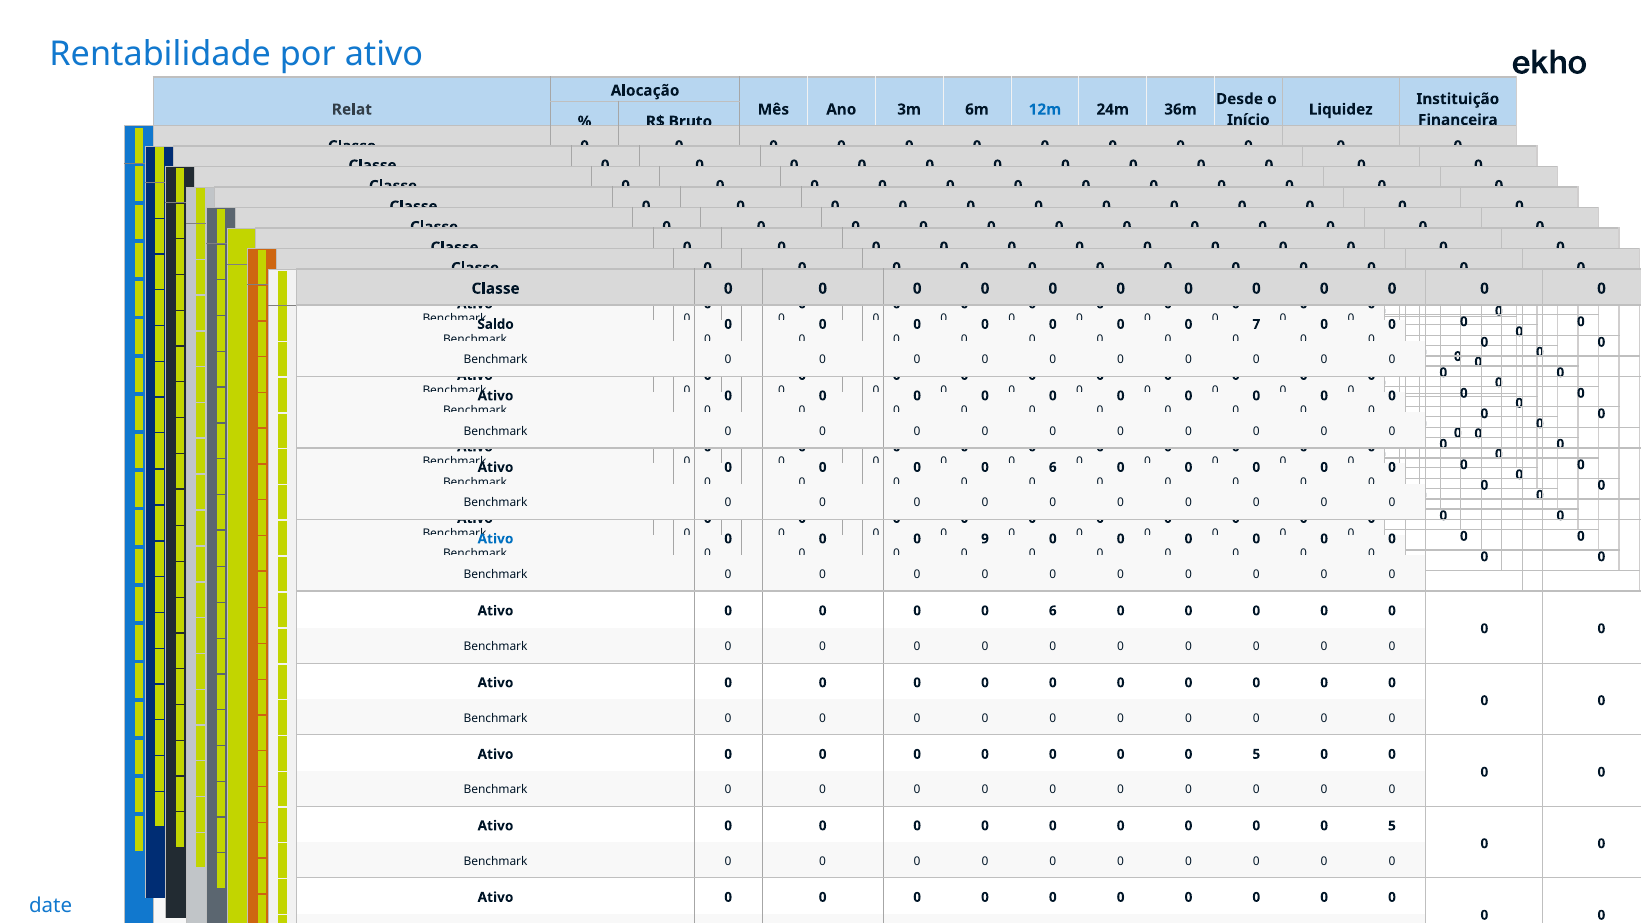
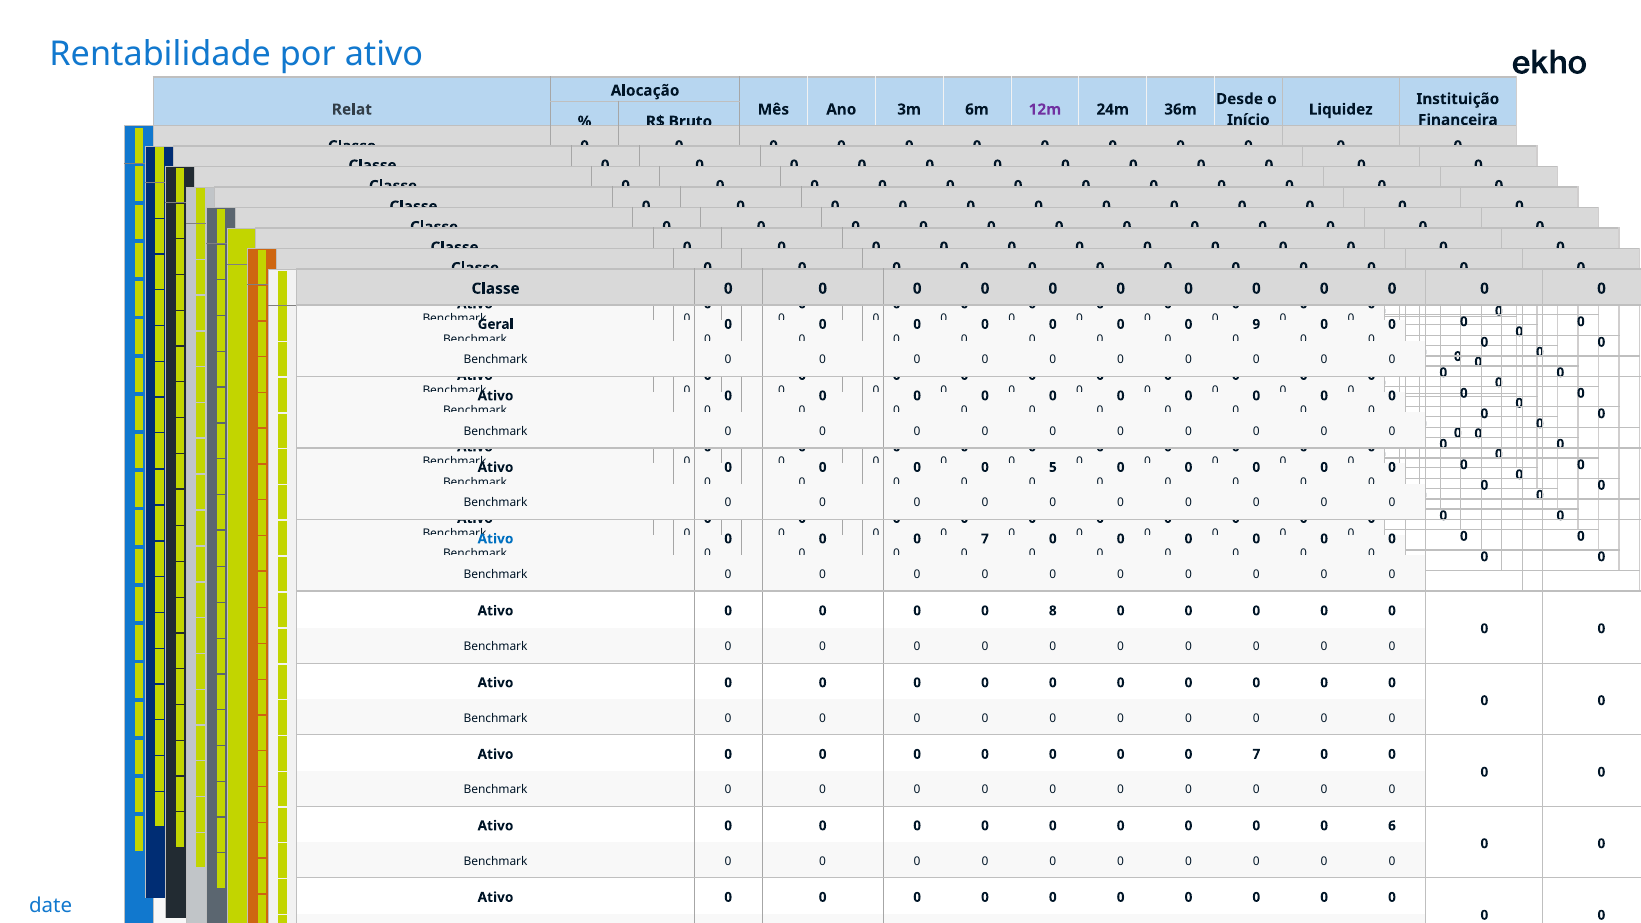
12m colour: blue -> purple (1045, 109)
Saldo: Saldo -> Geral (496, 324)
7: 7 -> 9 (1256, 324)
6: 6 -> 5 (1053, 467)
9: 9 -> 7 (985, 539)
6: 6 -> 8 (1053, 611)
5: 5 -> 7 (1256, 754)
5: 5 -> 6 (1392, 826)
